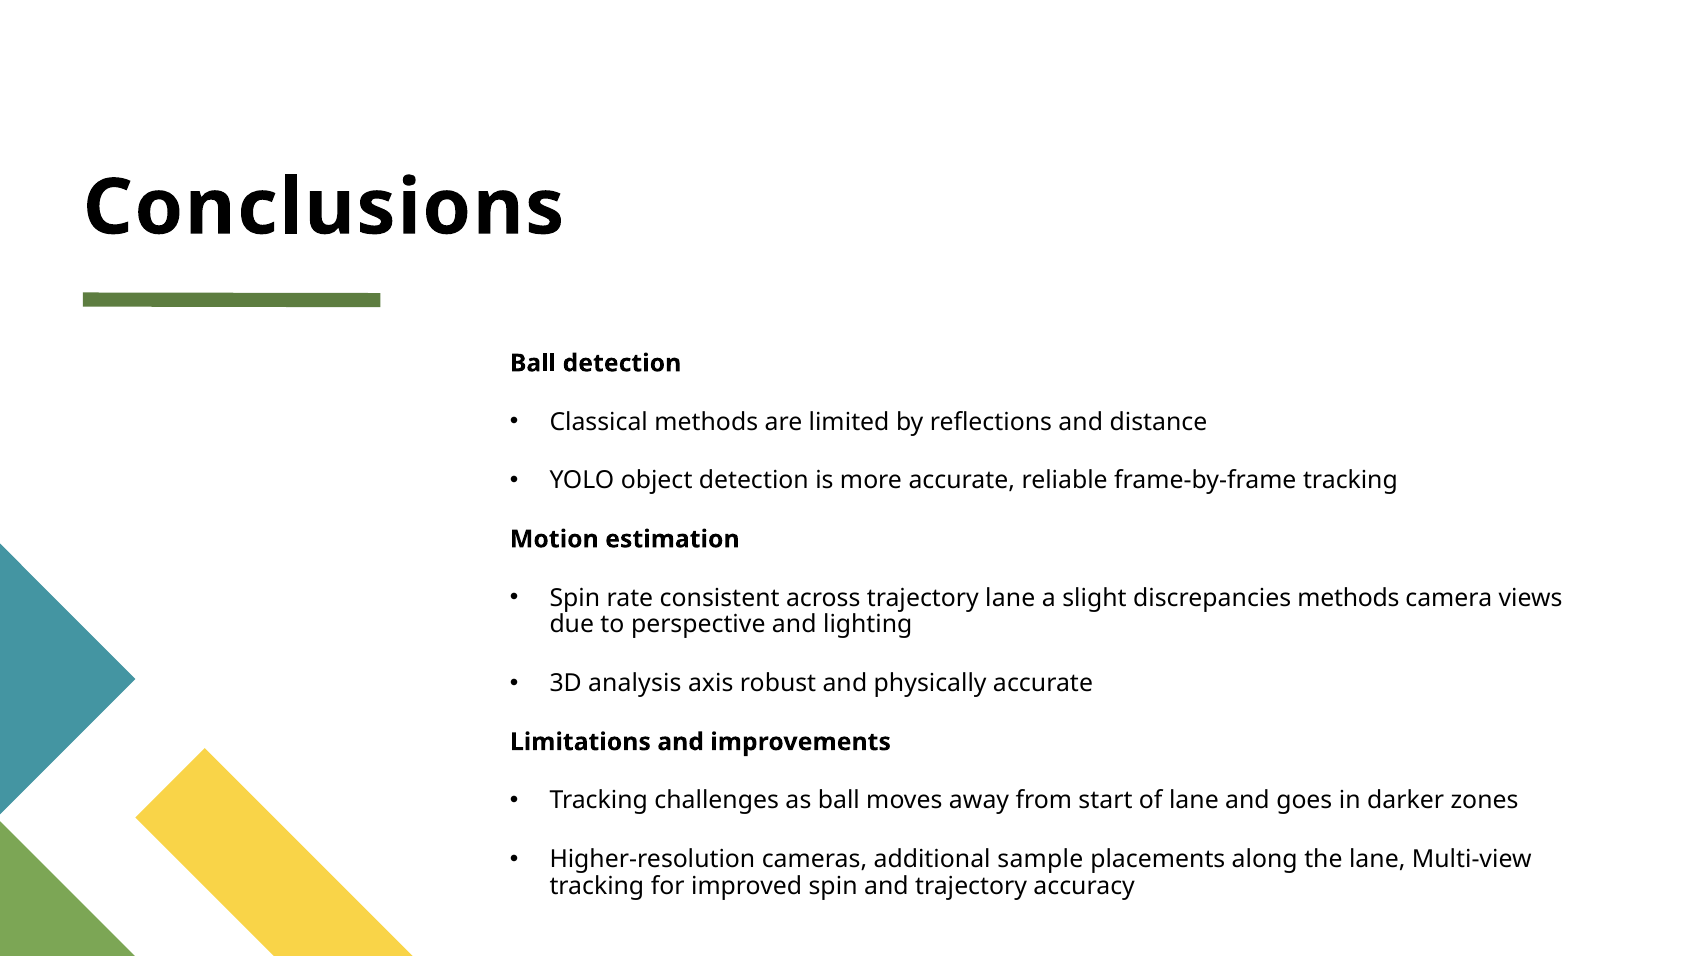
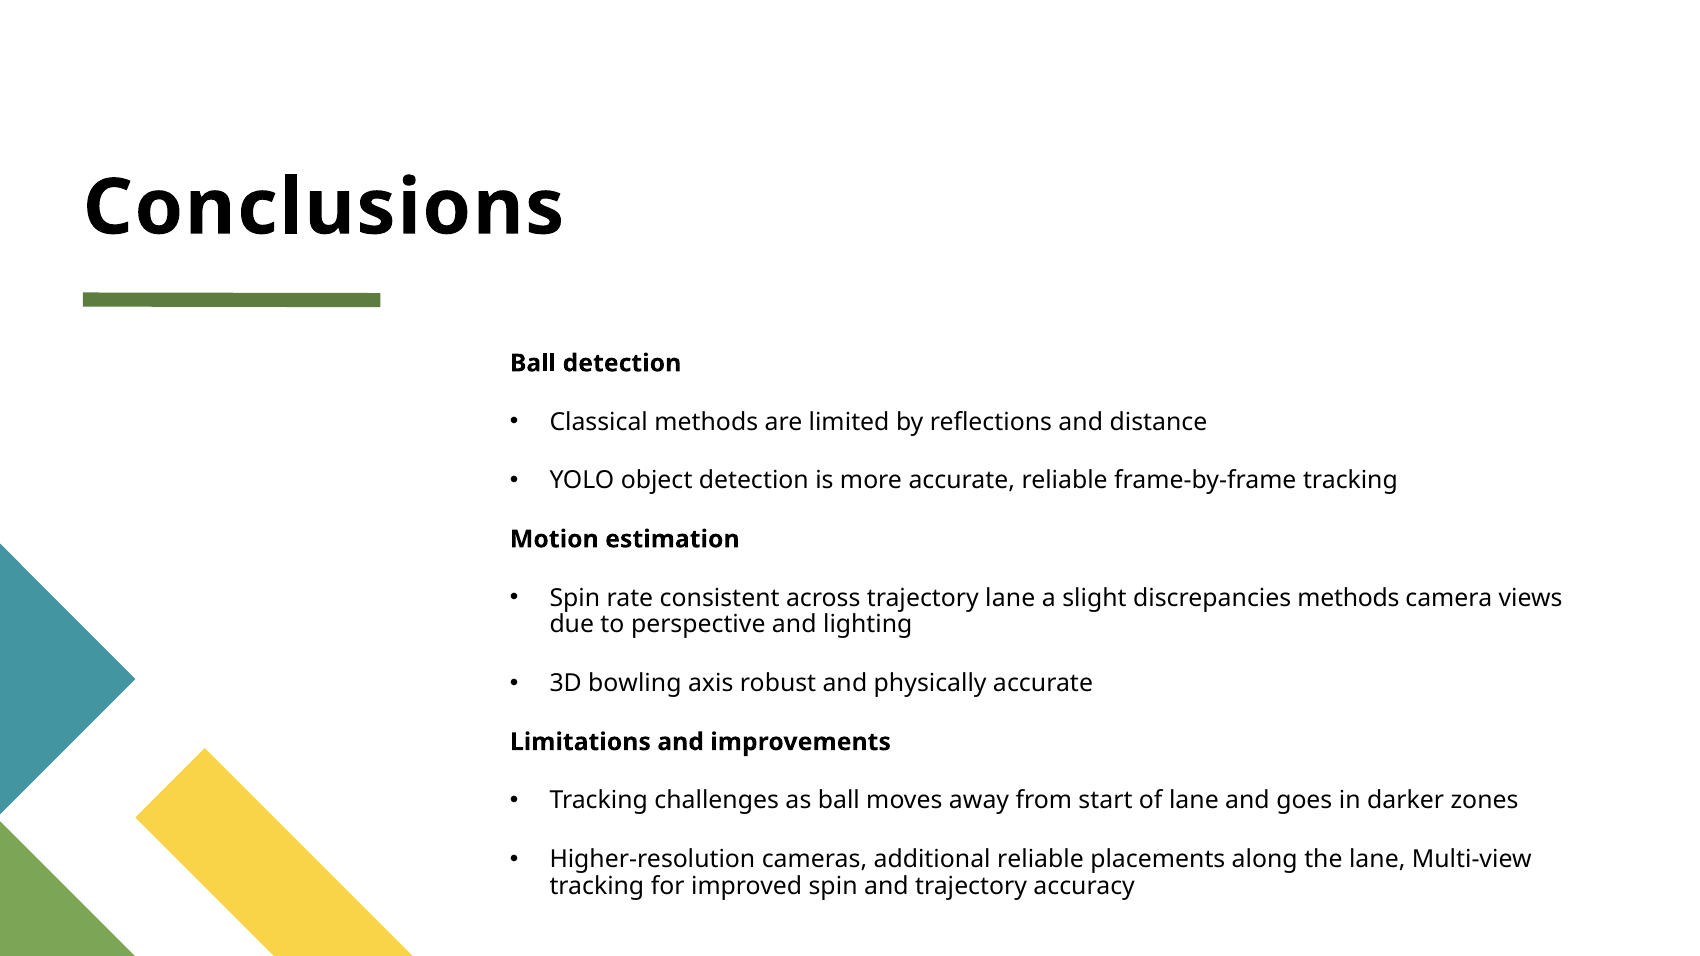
analysis: analysis -> bowling (635, 684)
additional sample: sample -> reliable (1040, 860)
